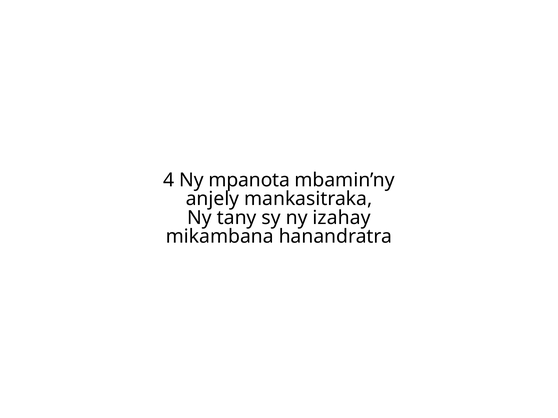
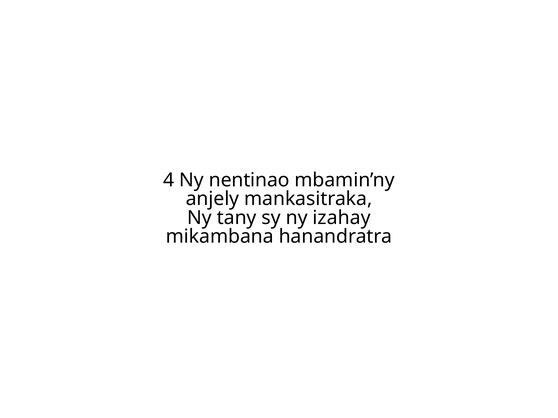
mpanota: mpanota -> nentinao (249, 180)
